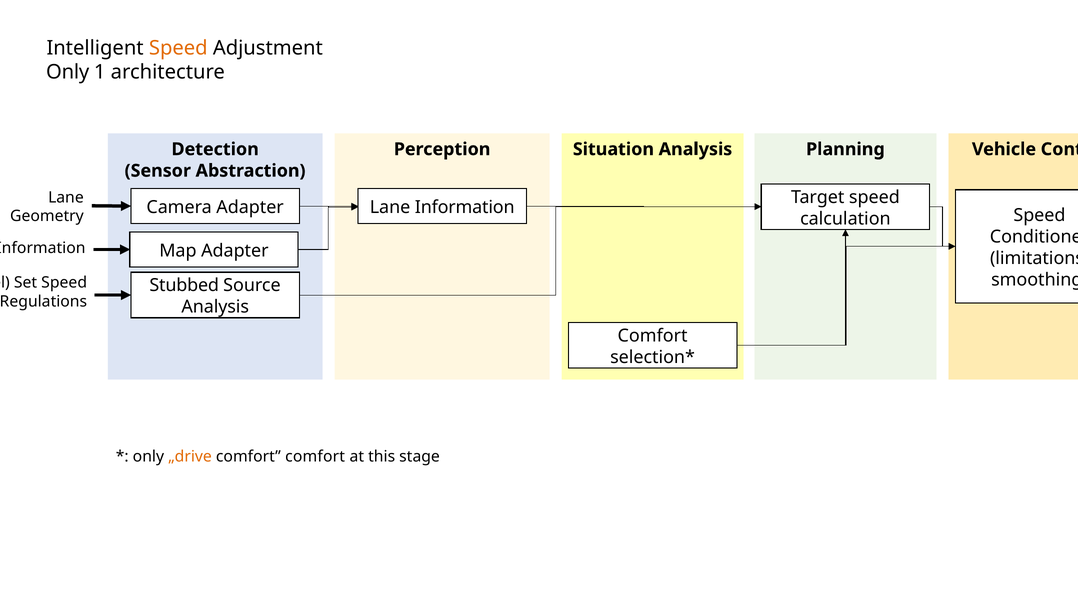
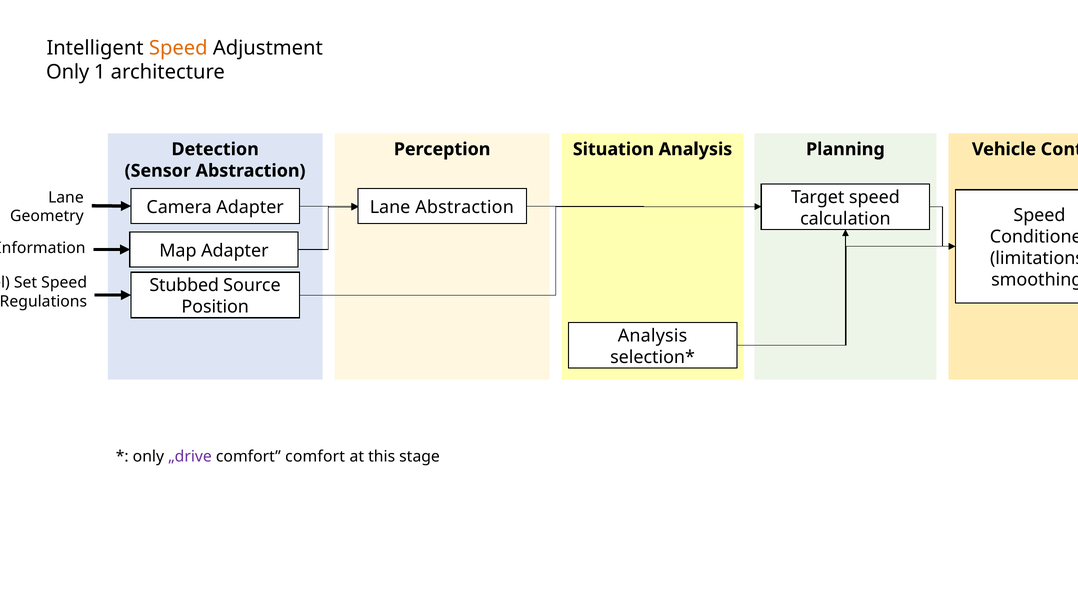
Lane Information: Information -> Abstraction (465, 207)
Analysis: Analysis -> Position (215, 307)
Comfort: Comfort -> Analysis (653, 336)
„drive colour: orange -> purple (190, 457)
